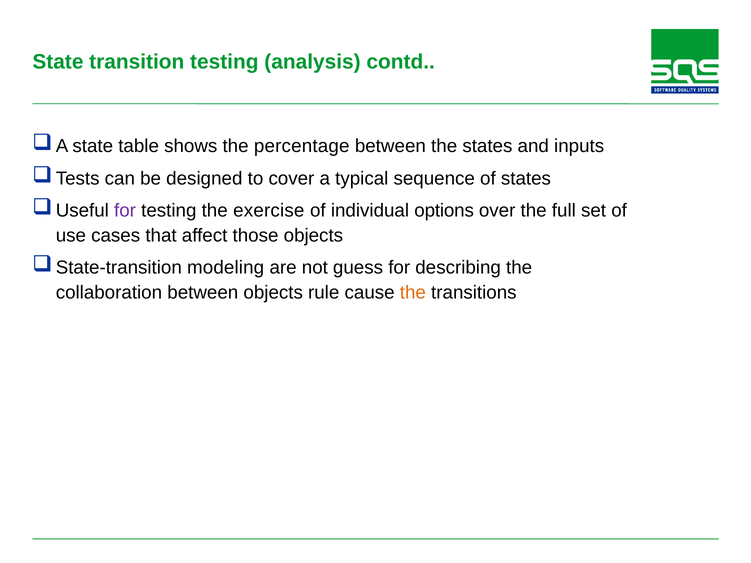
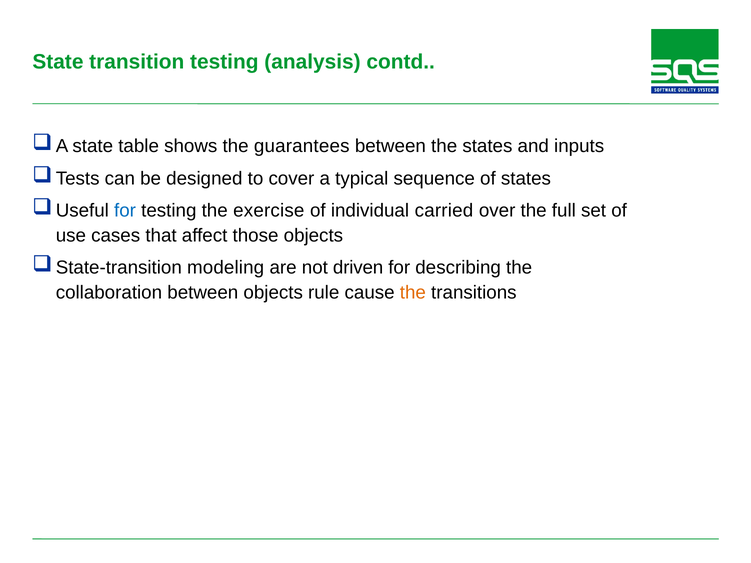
percentage: percentage -> guarantees (302, 146)
for colour: purple -> blue (125, 211)
options: options -> carried (444, 211)
guess: guess -> driven (358, 268)
